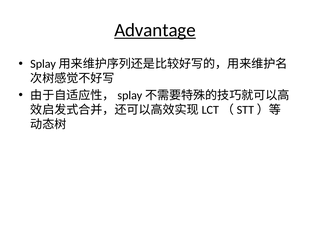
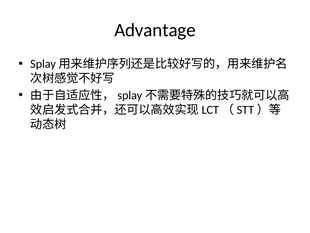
Advantage underline: present -> none (155, 30)
